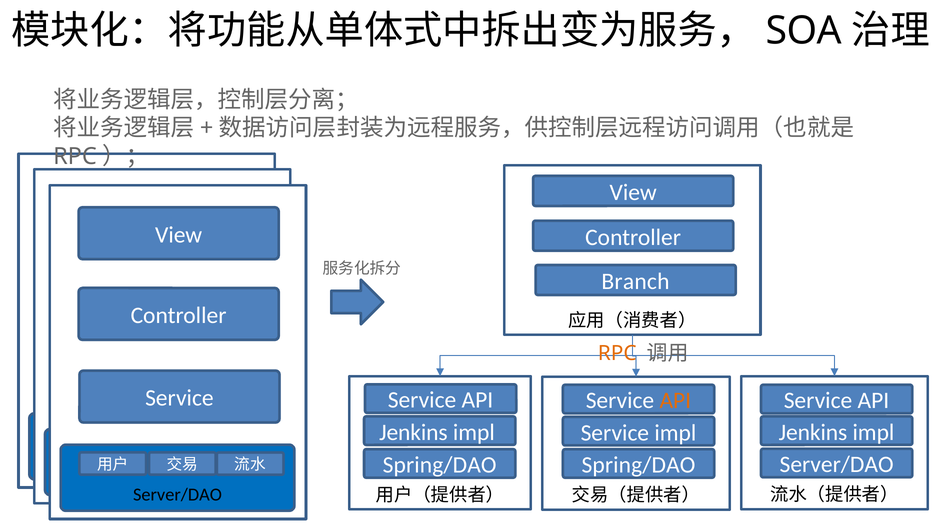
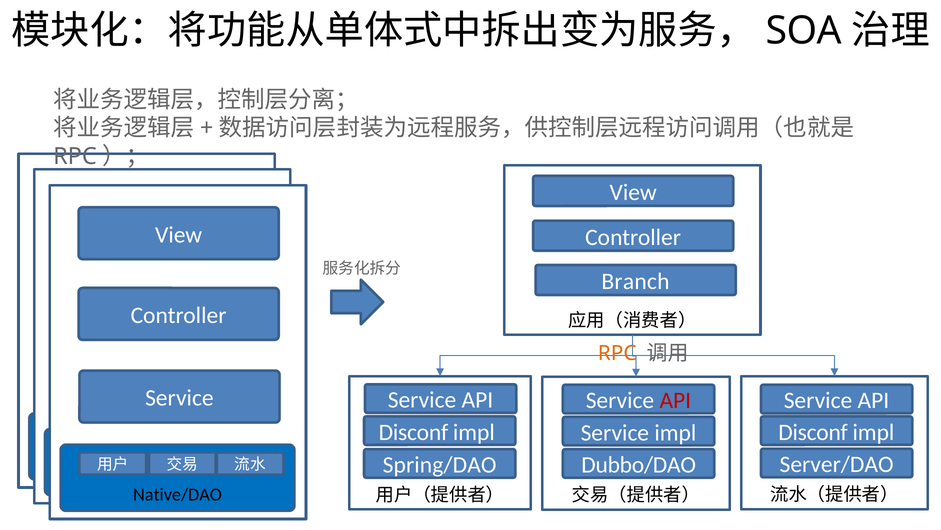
API colour: orange -> red (675, 400)
Jenkins: Jenkins -> Disconf (413, 432)
Jenkins: Jenkins -> Disconf (813, 432)
Spring/DAO: Spring/DAO -> Dubbo/DAO (639, 464)
Server/DAO: Server/DAO -> Native/DAO (177, 494)
